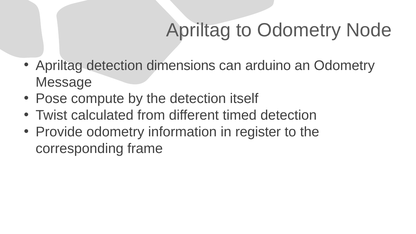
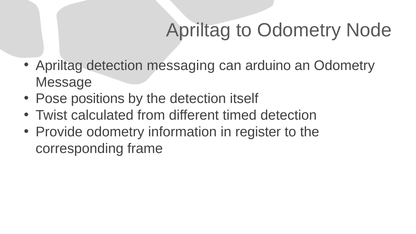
dimensions: dimensions -> messaging (181, 65)
compute: compute -> positions (98, 99)
